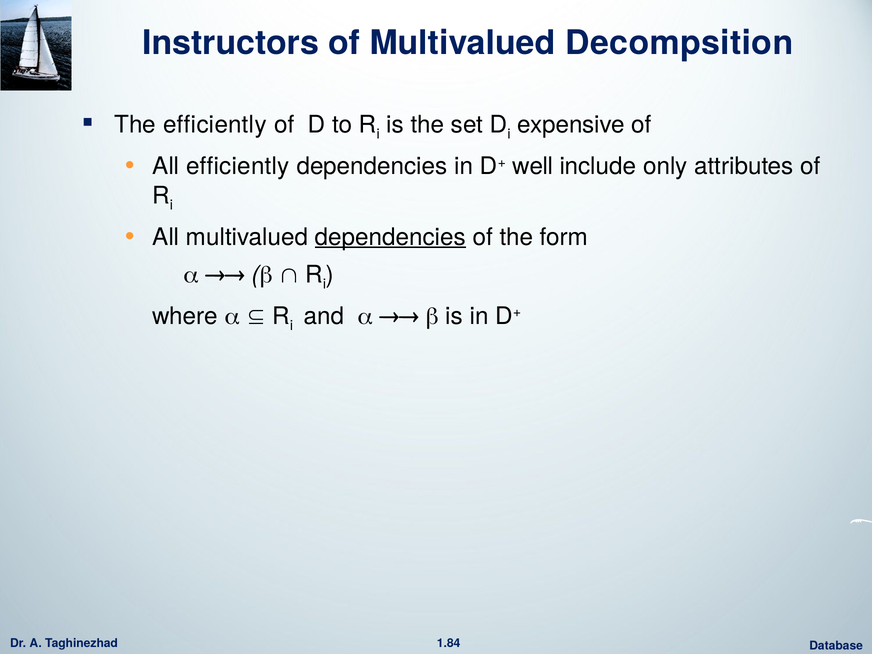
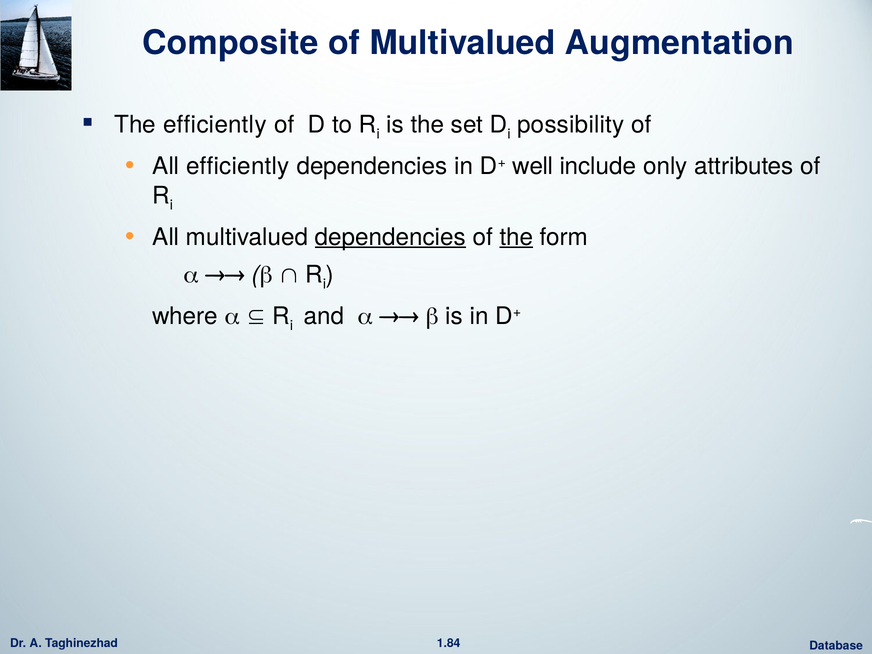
Instructors: Instructors -> Composite (230, 43)
Decompsition: Decompsition -> Augmentation (679, 43)
expensive: expensive -> possibility (571, 125)
the underline: none -> present (516, 237)
